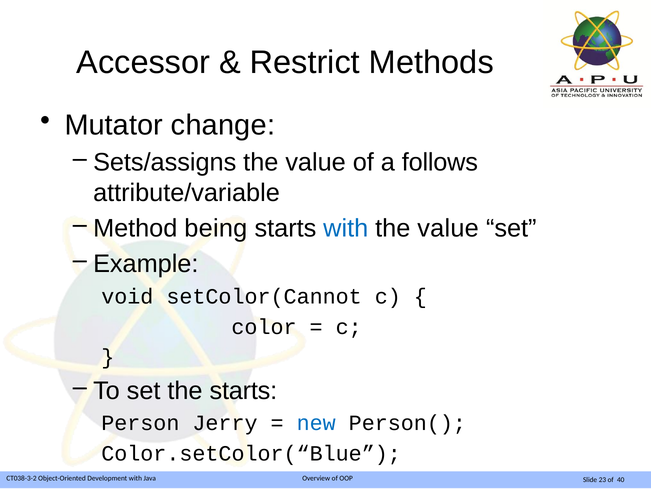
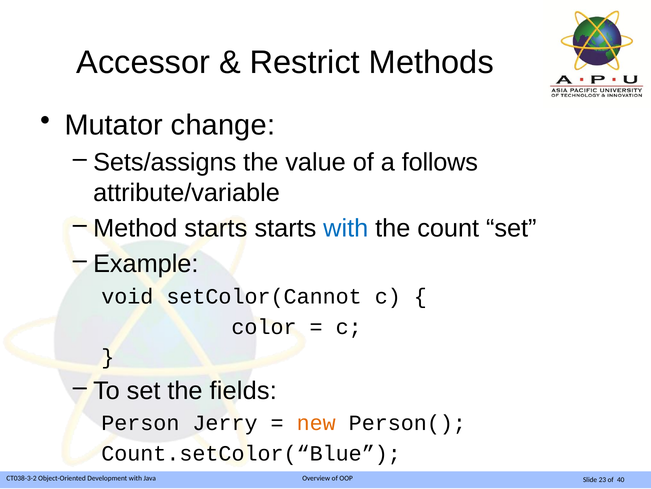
Method being: being -> starts (216, 228)
value: value -> count (448, 228)
the starts: starts -> fields (243, 390)
new colour: blue -> orange (316, 423)
Color.setColor(“Blue: Color.setColor(“Blue -> Count.setColor(“Blue (251, 453)
